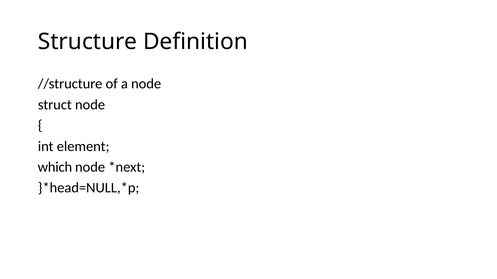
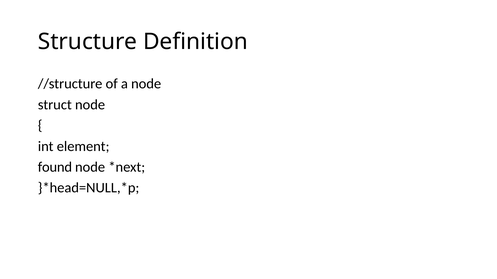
which: which -> found (55, 167)
